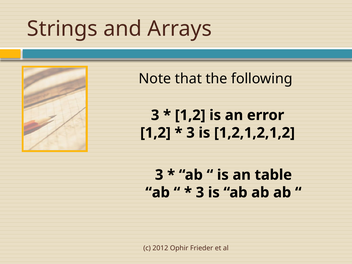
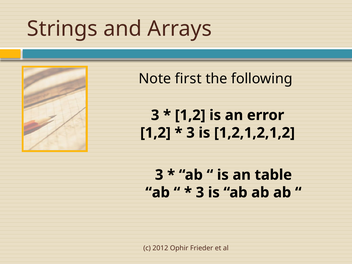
that: that -> first (188, 79)
